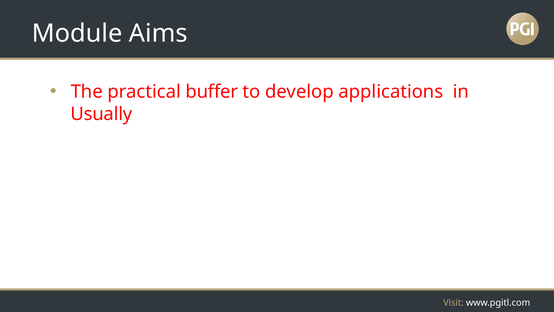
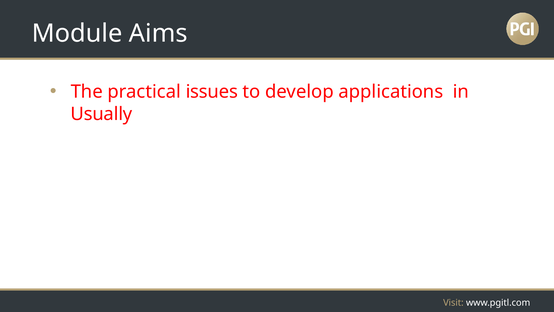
buffer: buffer -> issues (212, 92)
